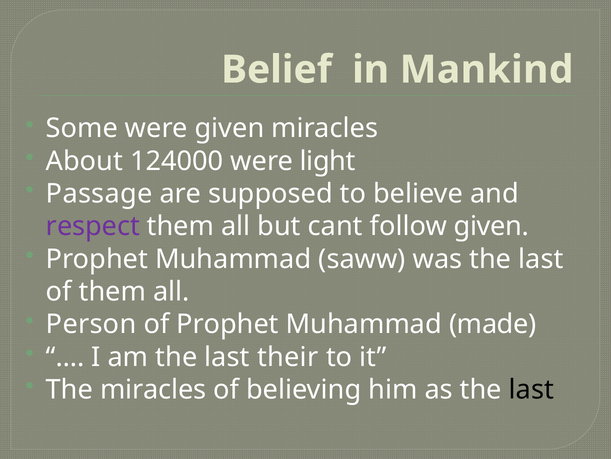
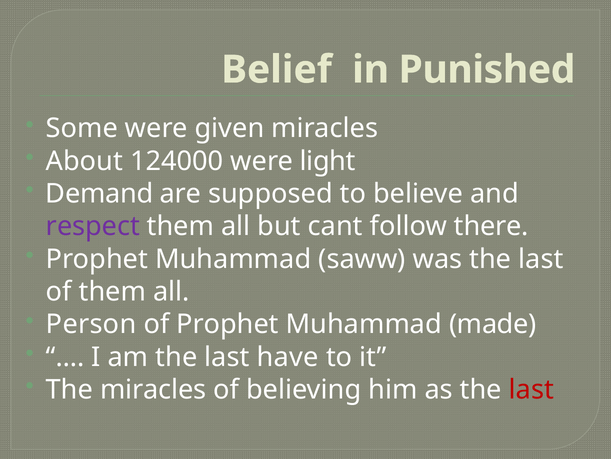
Mankind: Mankind -> Punished (487, 70)
Passage: Passage -> Demand (99, 193)
follow given: given -> there (491, 226)
their: their -> have (288, 356)
last colour: black -> red (531, 389)
